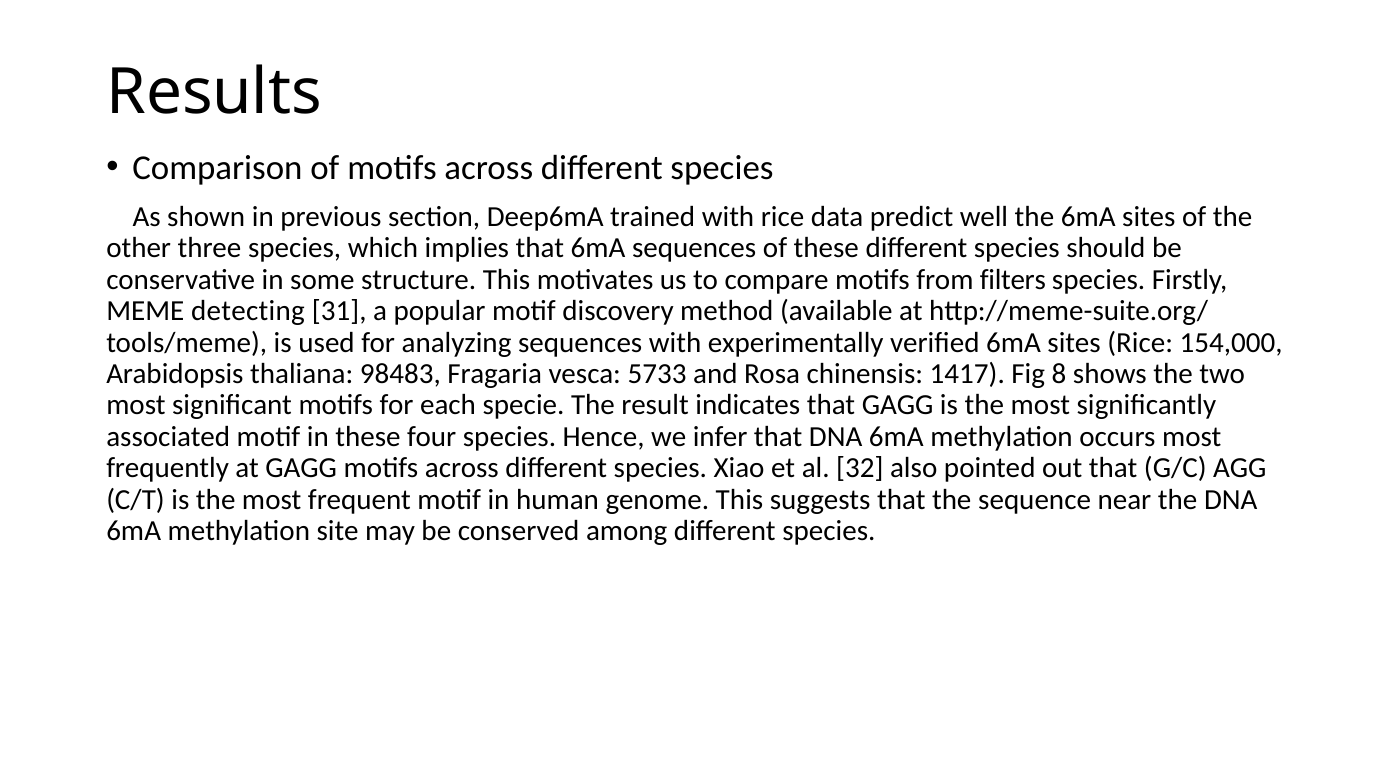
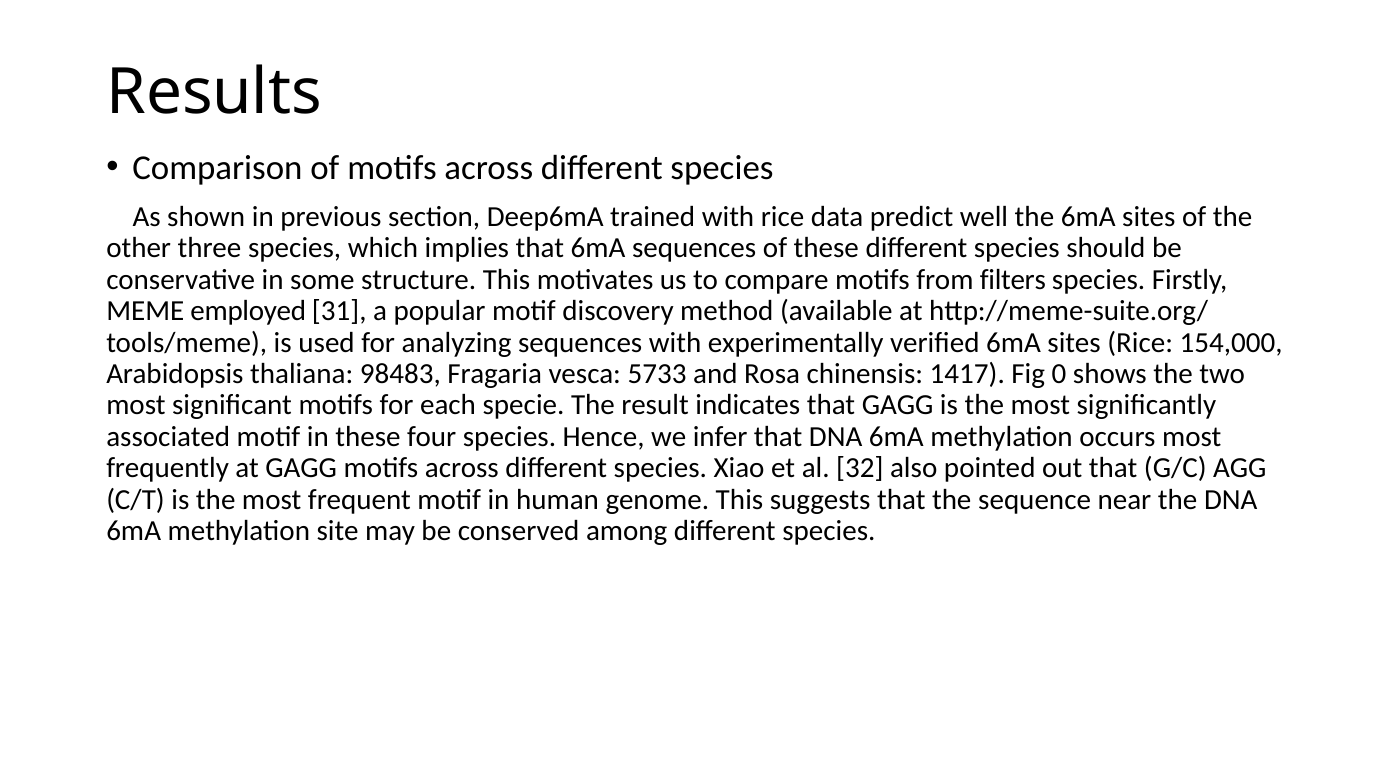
detecting: detecting -> employed (248, 311)
8: 8 -> 0 (1059, 374)
